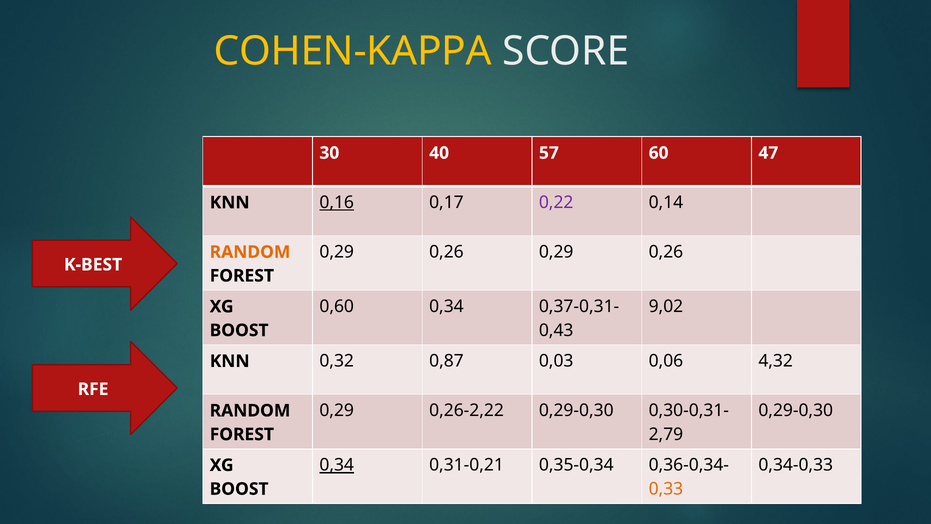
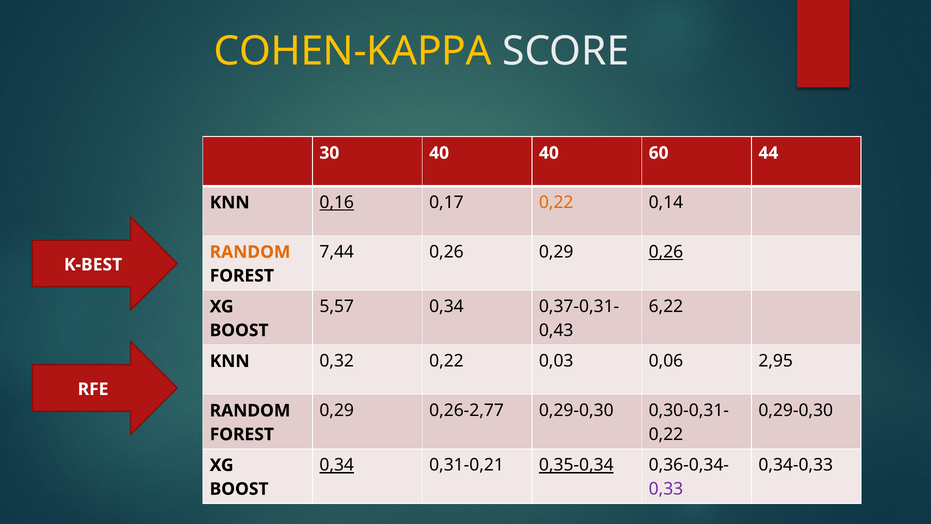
40 57: 57 -> 40 (549, 153)
47: 47 -> 44 (768, 153)
0,22 colour: purple -> orange (556, 202)
0,29: 0,29 -> 7,44 (337, 252)
0,26 underline: none -> present (666, 252)
0,60: 0,60 -> 5,57 (337, 306)
9,02: 9,02 -> 6,22 (666, 306)
0,32 0,87: 0,87 -> 0,22 (446, 361)
4,32: 4,32 -> 2,95 (776, 361)
0,26-2,22: 0,26-2,22 -> 0,26-2,77 (467, 410)
2,79: 2,79 -> 0,22 (666, 434)
0,35-0,34 underline: none -> present (576, 465)
0,33 colour: orange -> purple (666, 489)
